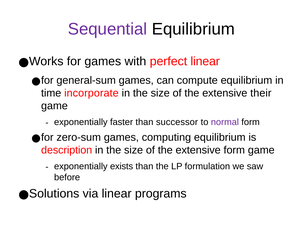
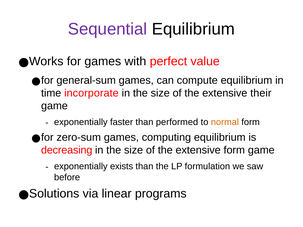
perfect linear: linear -> value (205, 61)
successor: successor -> performed (177, 122)
normal colour: purple -> orange (225, 122)
description: description -> decreasing (67, 150)
